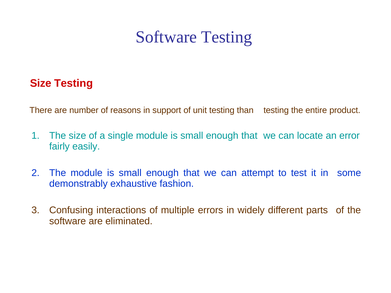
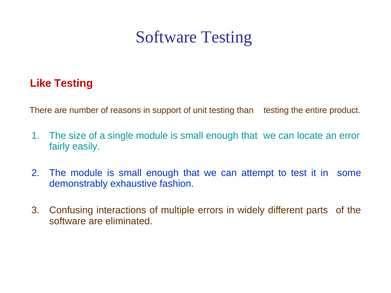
Size: Size -> Like (41, 83)
